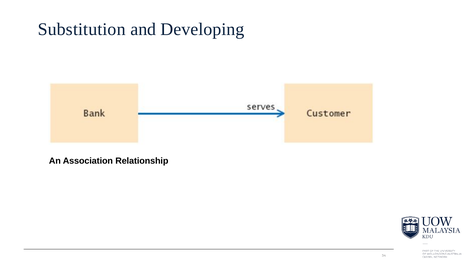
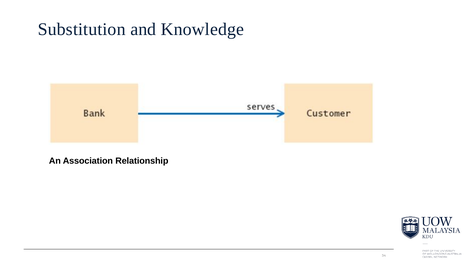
Developing: Developing -> Knowledge (202, 29)
